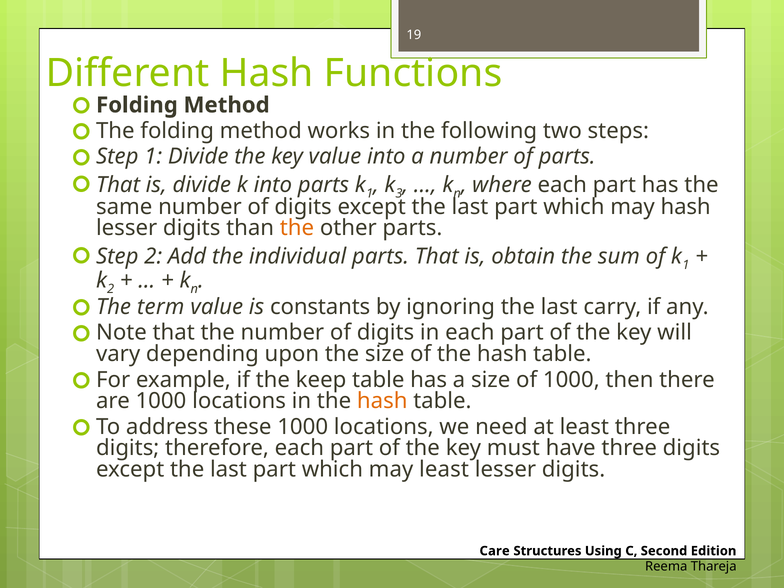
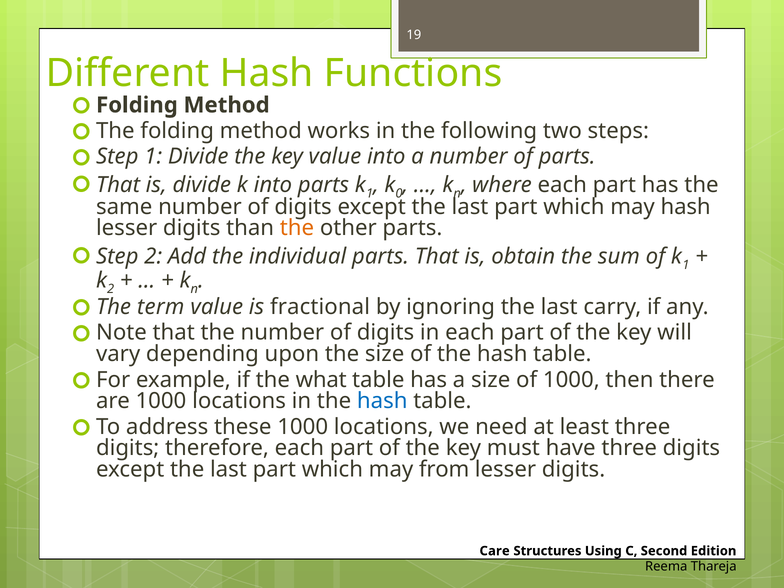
3: 3 -> 0 (399, 193)
constants: constants -> fractional (320, 307)
keep: keep -> what (321, 380)
hash colour: orange -> blue (382, 401)
may least: least -> from (444, 469)
